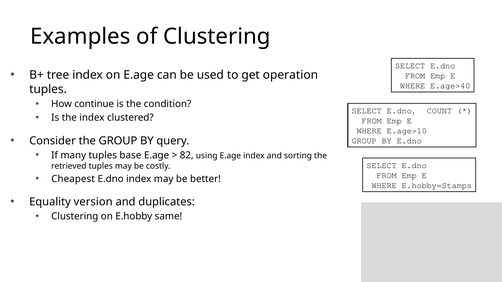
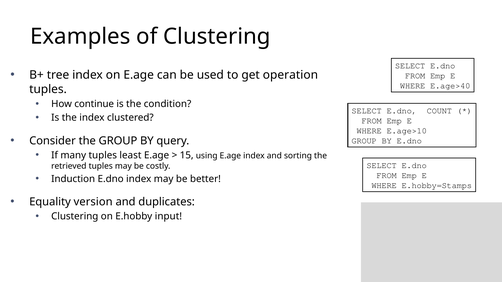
base: base -> least (130, 155)
82: 82 -> 15 (187, 155)
Cheapest: Cheapest -> Induction (73, 179)
same: same -> input (168, 217)
